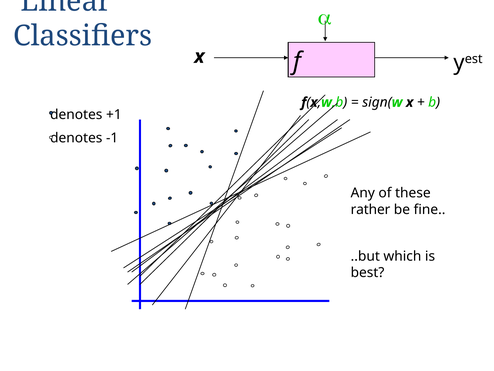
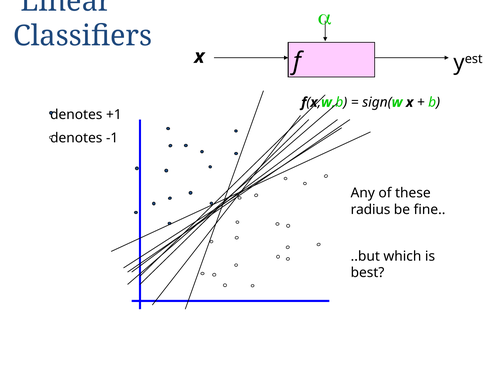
rather: rather -> radius (370, 209)
